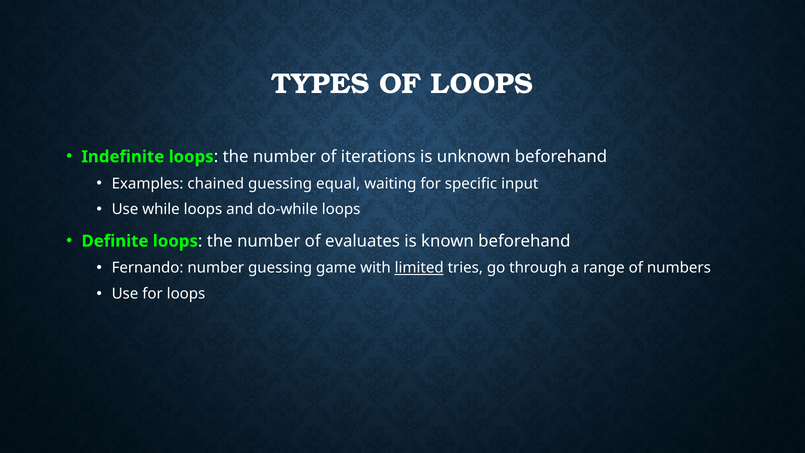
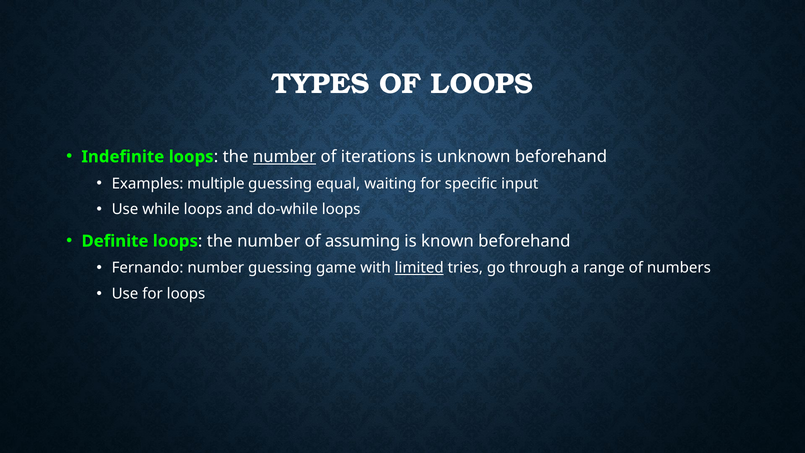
number underline: none -> present (285, 157)
chained: chained -> multiple (216, 183)
evaluates: evaluates -> assuming (363, 241)
